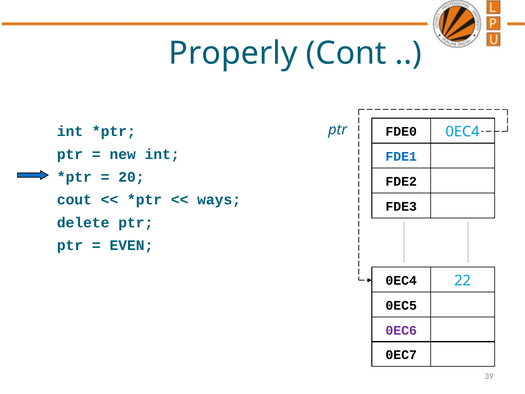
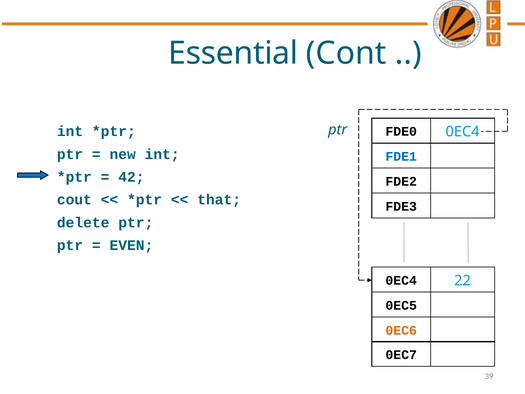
Properly: Properly -> Essential (233, 53)
20: 20 -> 42 (131, 177)
ways: ways -> that (219, 200)
0EC6 colour: purple -> orange (401, 330)
